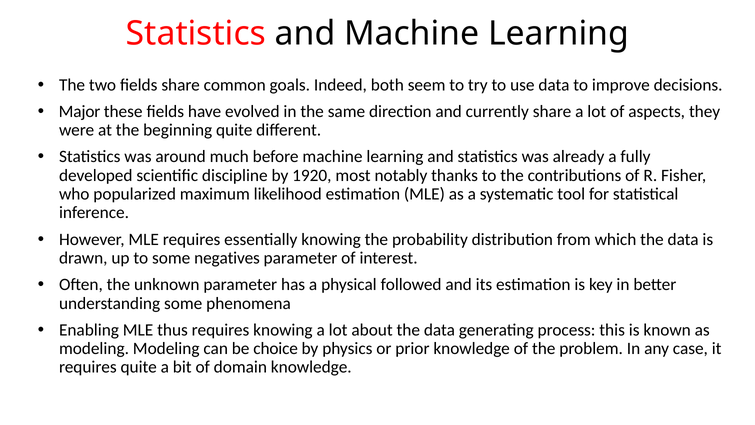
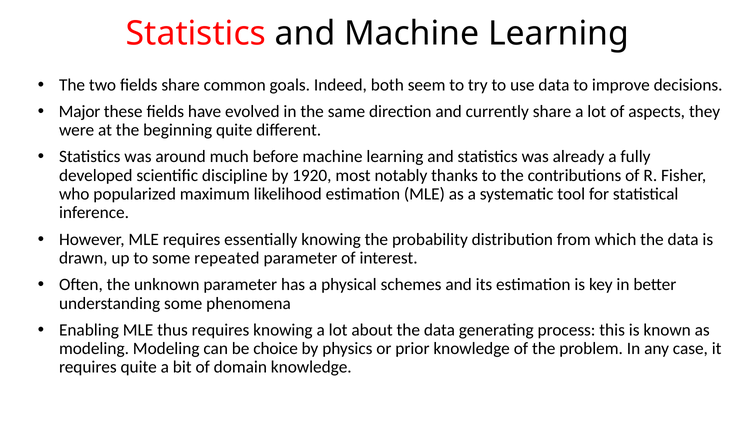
negatives: negatives -> repeated (227, 258)
followed: followed -> schemes (411, 284)
